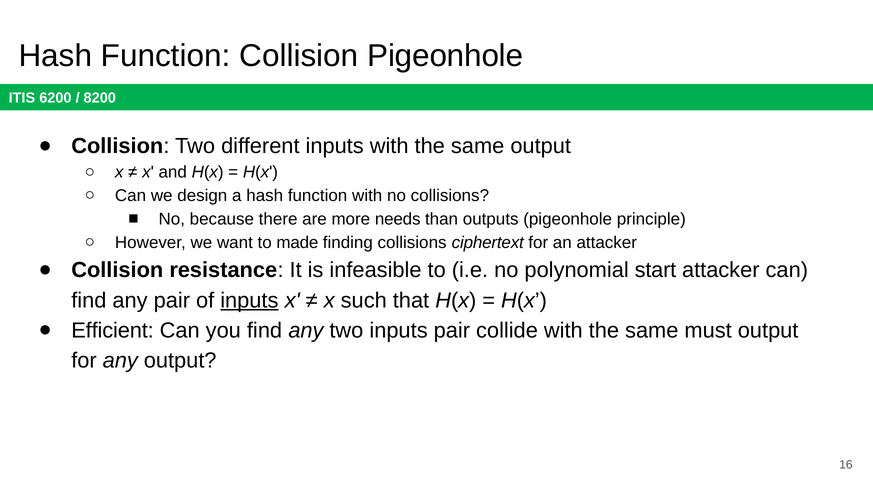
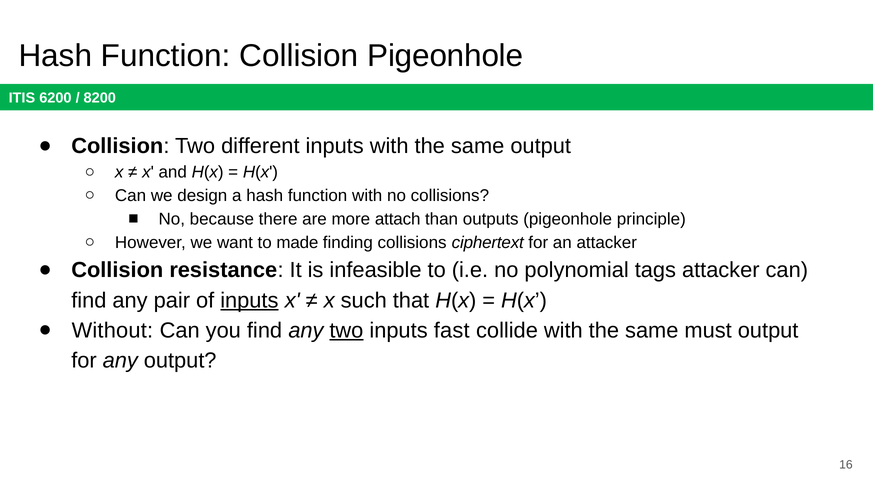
needs: needs -> attach (398, 219)
start: start -> tags (655, 270)
Efficient: Efficient -> Without (112, 331)
two underline: none -> present (346, 331)
inputs pair: pair -> fast (452, 331)
